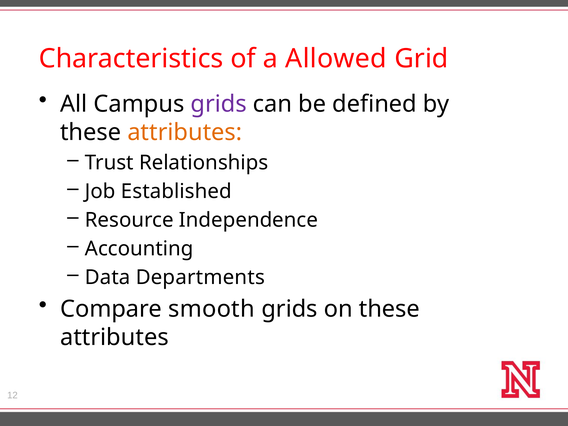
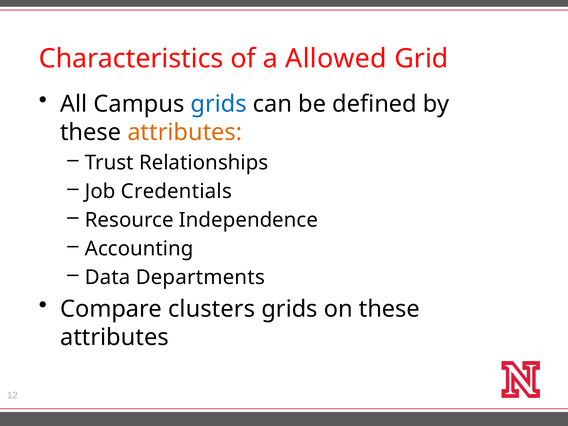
grids colour: purple -> blue (219, 104)
Established: Established -> Credentials (176, 191)
smooth: smooth -> clusters (212, 309)
